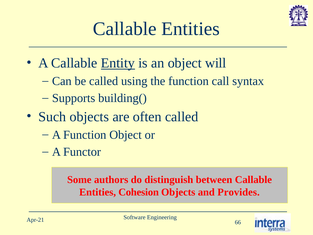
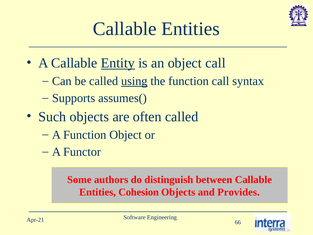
object will: will -> call (216, 63)
using underline: none -> present (134, 81)
building(: building( -> assumes( (122, 98)
